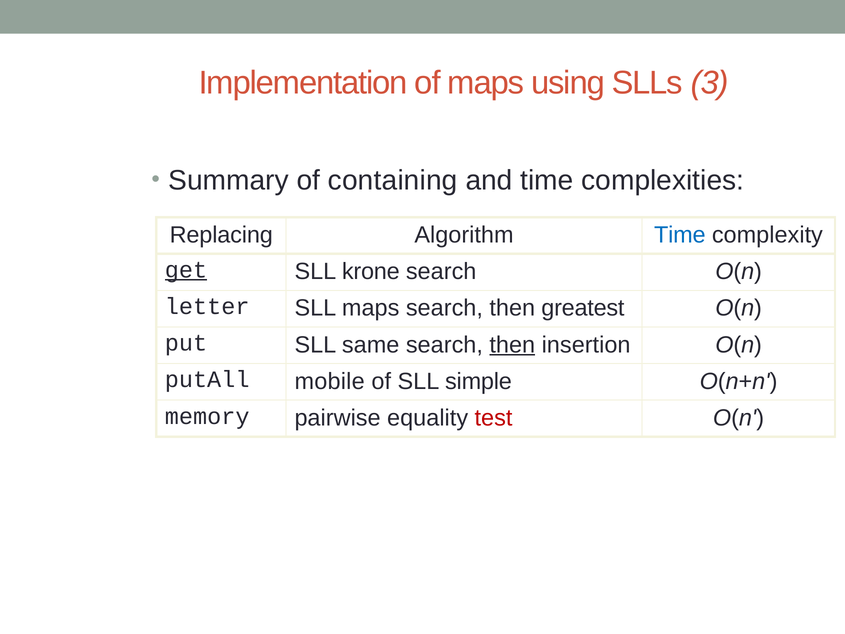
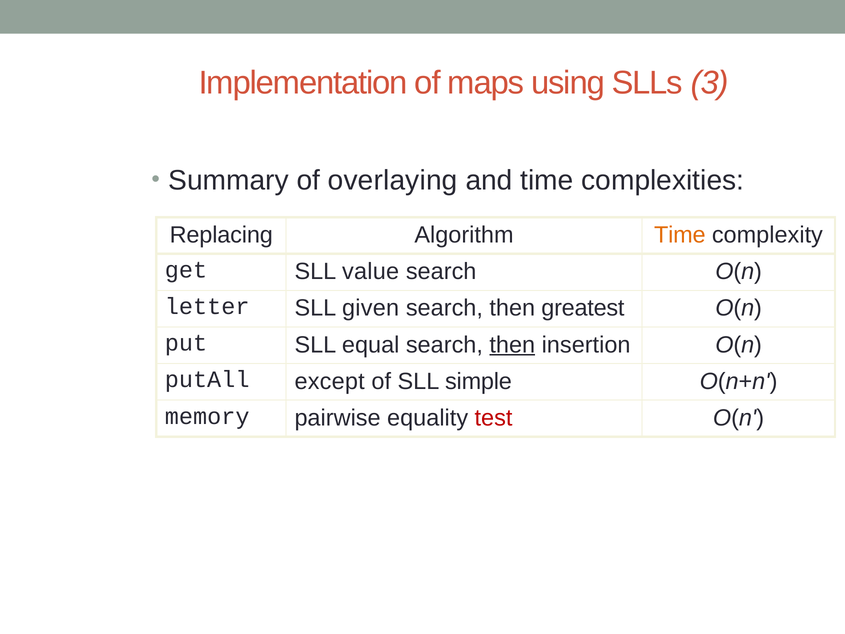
containing: containing -> overlaying (393, 180)
Time colour: blue -> orange (680, 235)
get underline: present -> none (186, 270)
krone: krone -> value (371, 271)
SLL maps: maps -> given (371, 308)
same: same -> equal (371, 345)
mobile: mobile -> except (330, 381)
